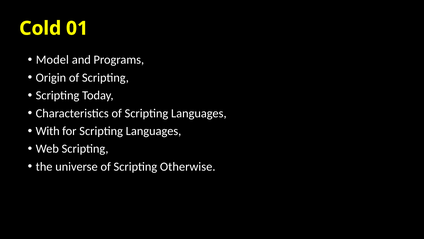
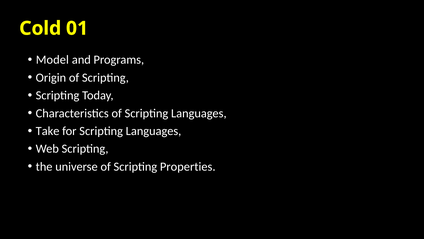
With: With -> Take (48, 131)
Otherwise: Otherwise -> Properties (188, 166)
